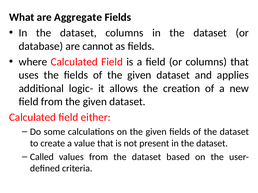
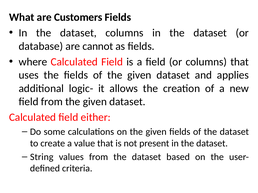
Aggregate: Aggregate -> Customers (78, 17)
Called: Called -> String (42, 157)
